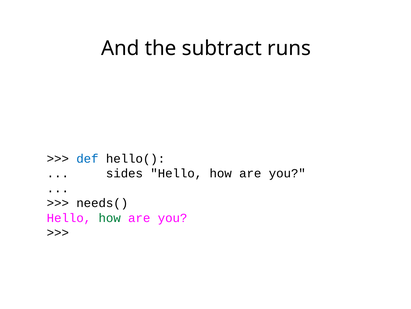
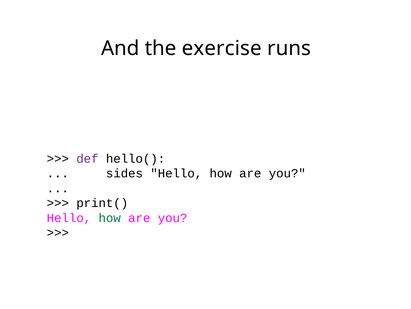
subtract: subtract -> exercise (222, 48)
def colour: blue -> purple (87, 158)
needs(: needs( -> print( (102, 203)
